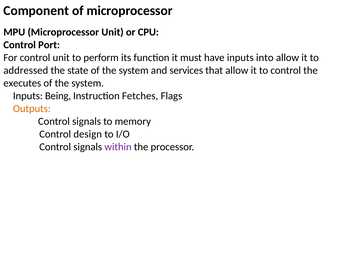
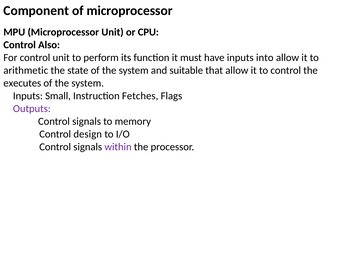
Port: Port -> Also (49, 45)
addressed: addressed -> arithmetic (26, 70)
services: services -> suitable (186, 70)
Being: Being -> Small (58, 96)
Outputs colour: orange -> purple (32, 108)
